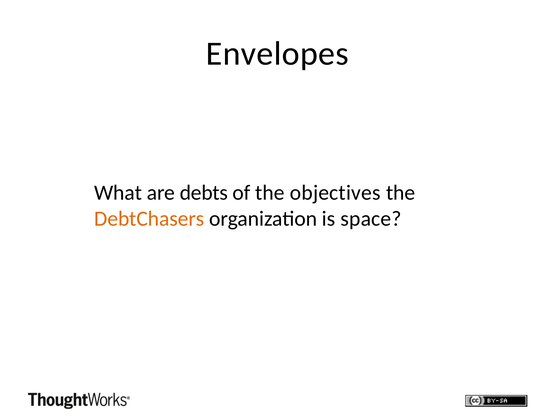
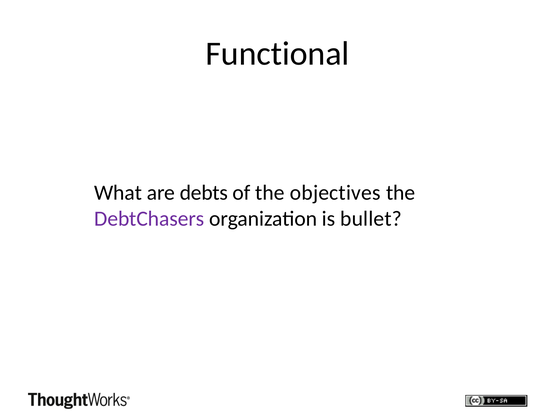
Envelopes: Envelopes -> Functional (277, 54)
DebtChasers colour: orange -> purple (149, 219)
space: space -> bullet (371, 219)
